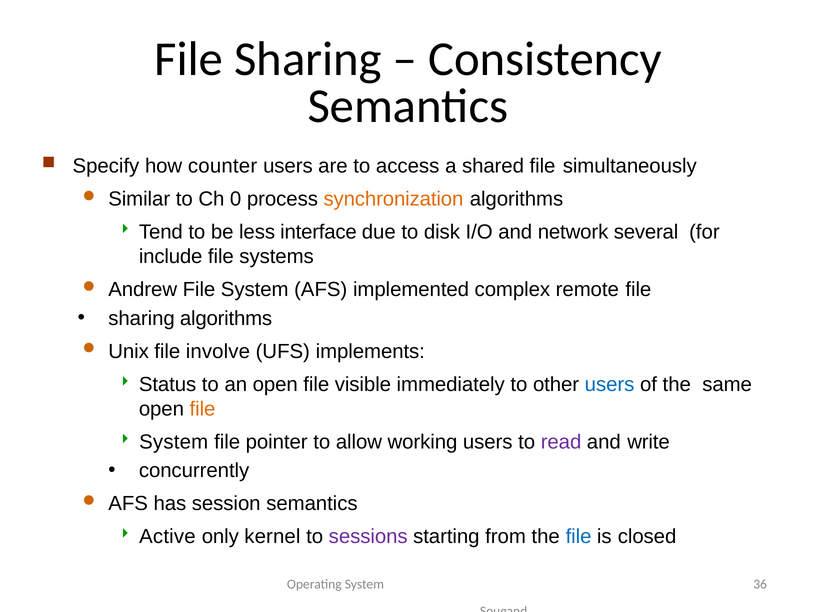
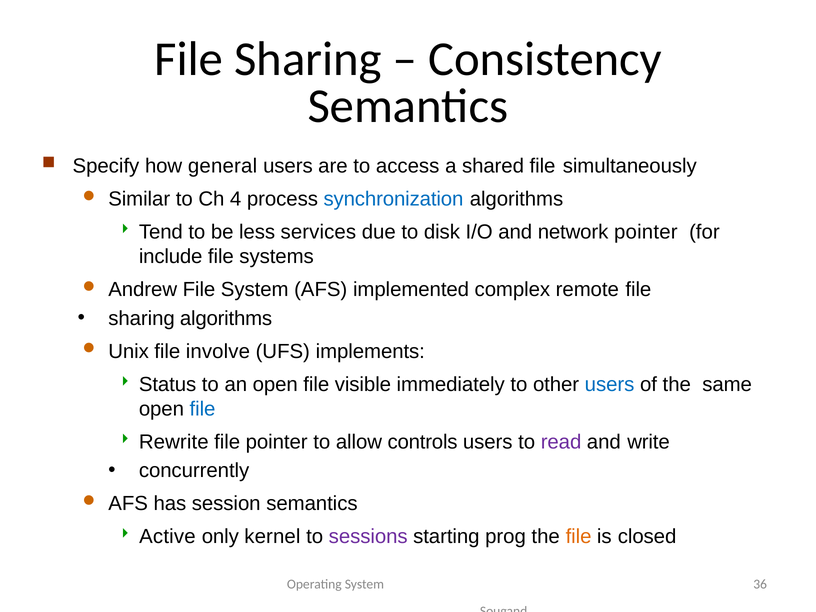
counter: counter -> general (223, 166)
0: 0 -> 4 (236, 199)
synchronization colour: orange -> blue (393, 199)
interface: interface -> services (318, 232)
network several: several -> pointer (646, 232)
file colour: orange -> blue (203, 409)
System: System -> Rewrite (174, 442)
working: working -> controls (423, 442)
from: from -> prog (506, 537)
file colour: blue -> orange (579, 537)
